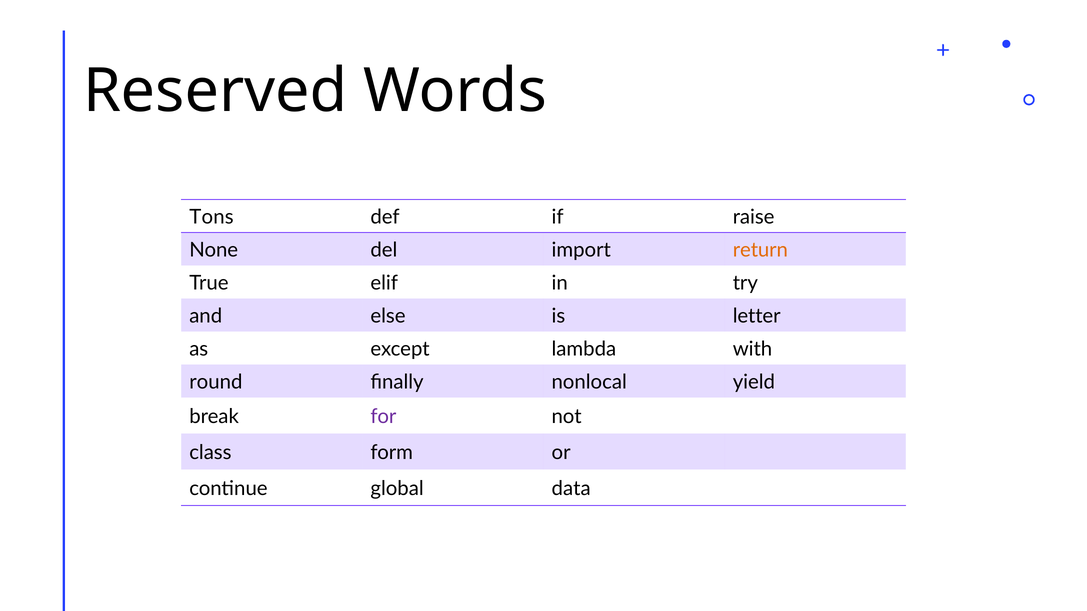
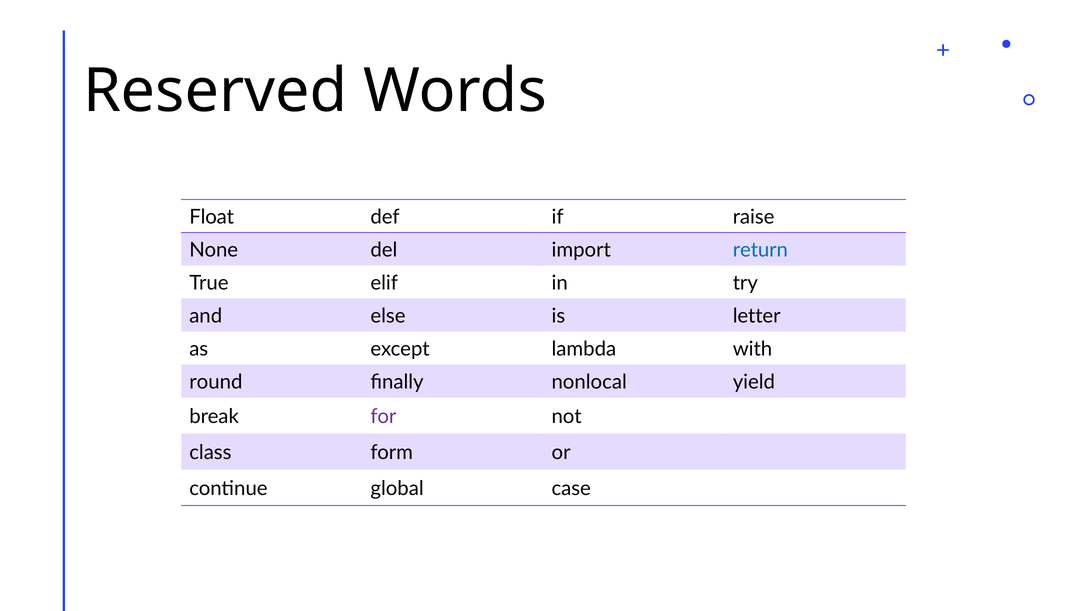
Tons: Tons -> Float (212, 217)
return colour: orange -> blue (760, 250)
data: data -> case (571, 489)
